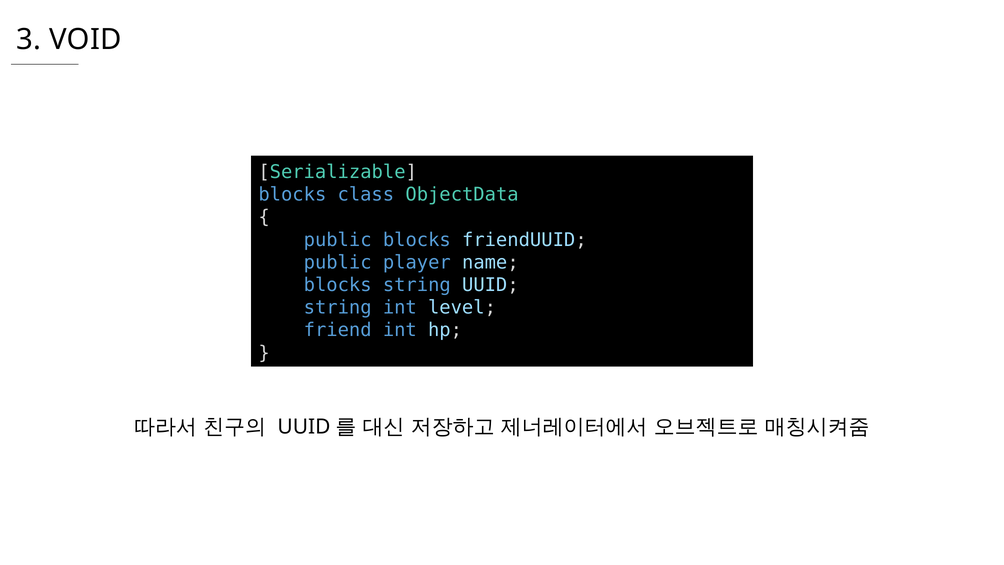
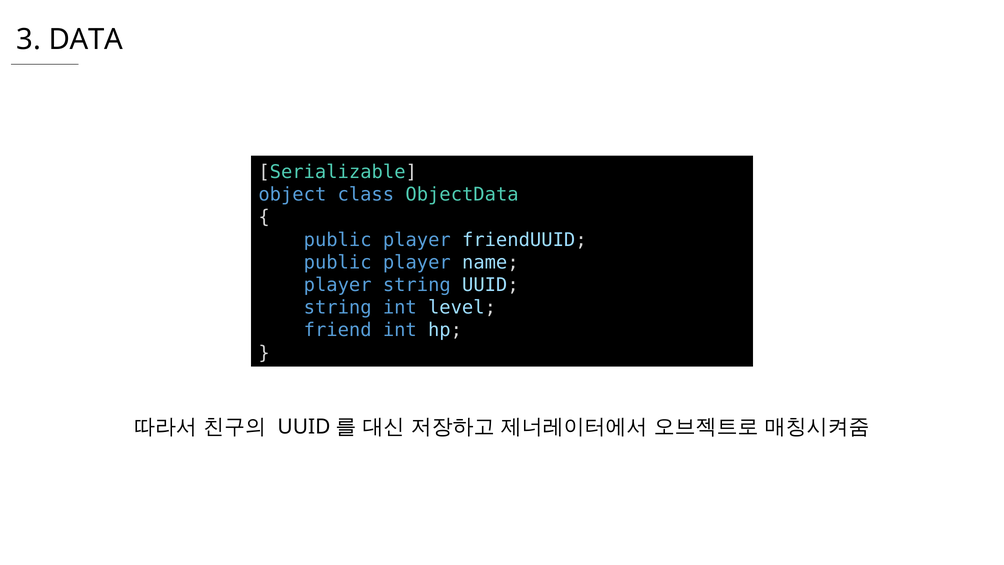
VOID: VOID -> DATA (86, 39)
blocks: blocks -> object (292, 195)
blocks: blocks -> player (417, 240)
blocks: blocks -> player (338, 285)
